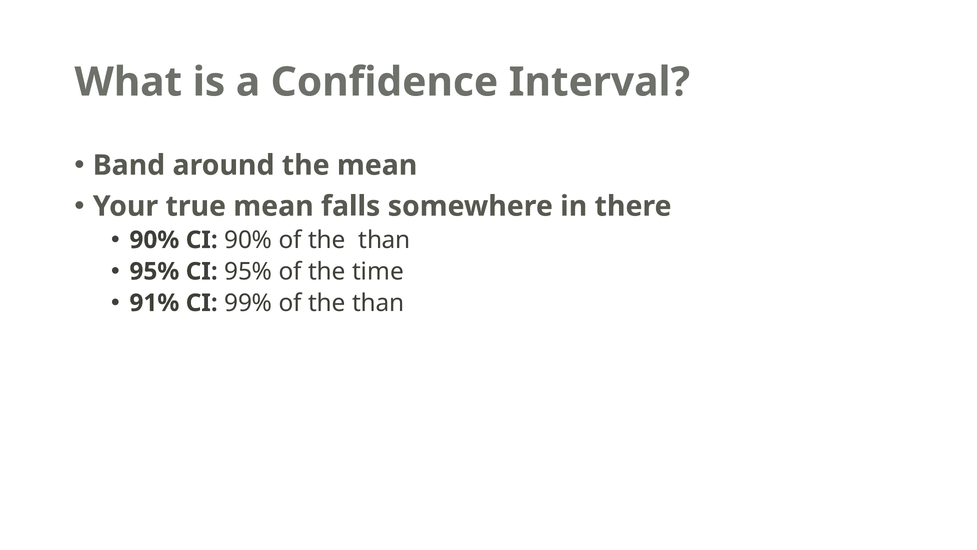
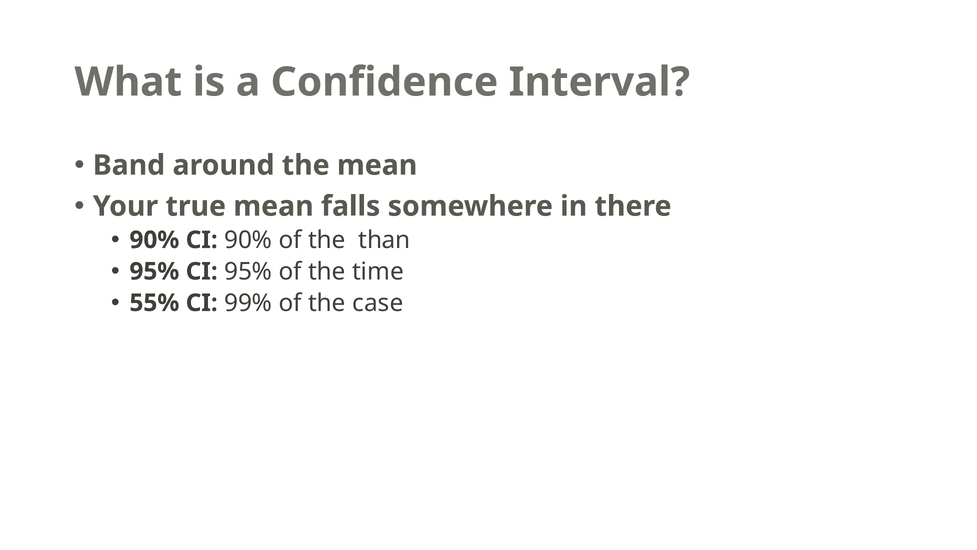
91%: 91% -> 55% (154, 303)
99% of the than: than -> case (378, 303)
